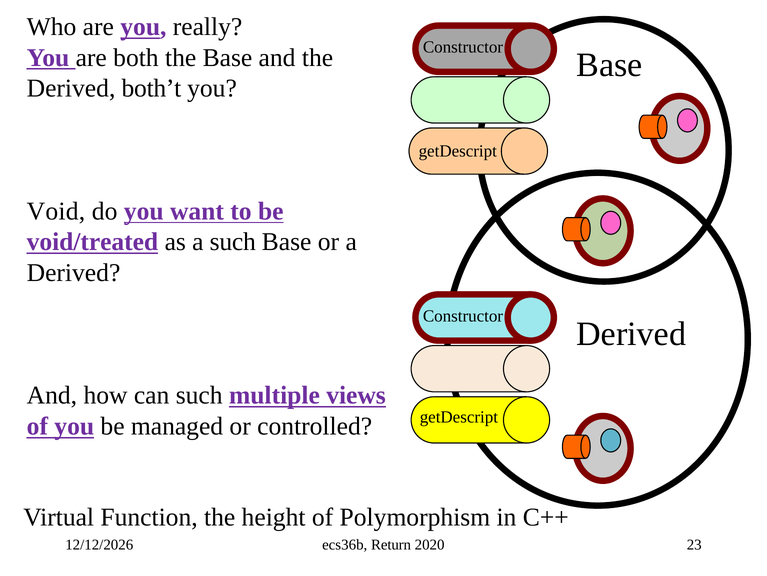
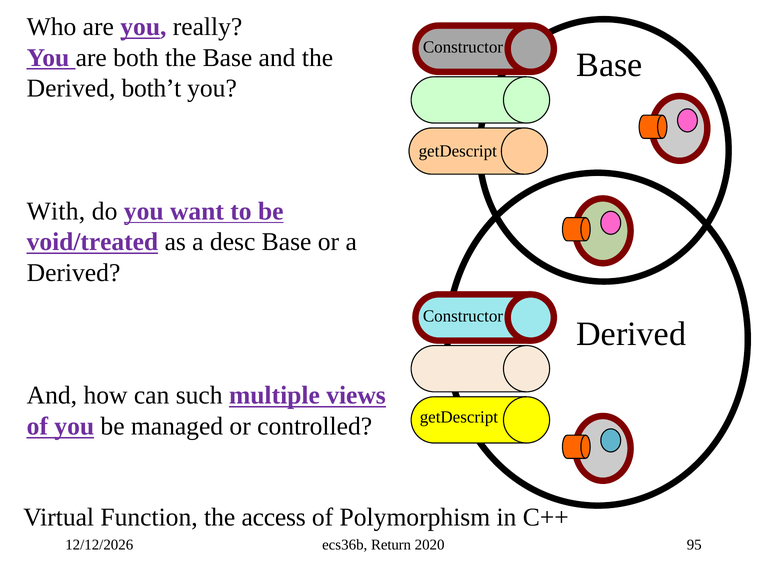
Void: Void -> With (56, 211)
a such: such -> desc (233, 242)
height: height -> access (274, 517)
23: 23 -> 95 (694, 544)
